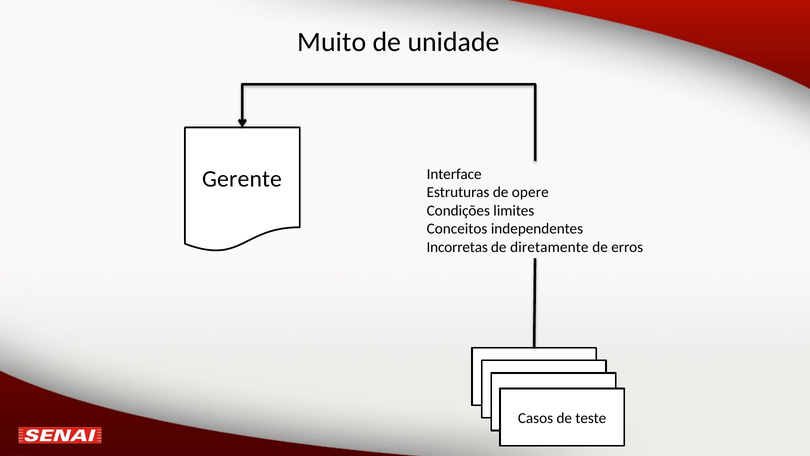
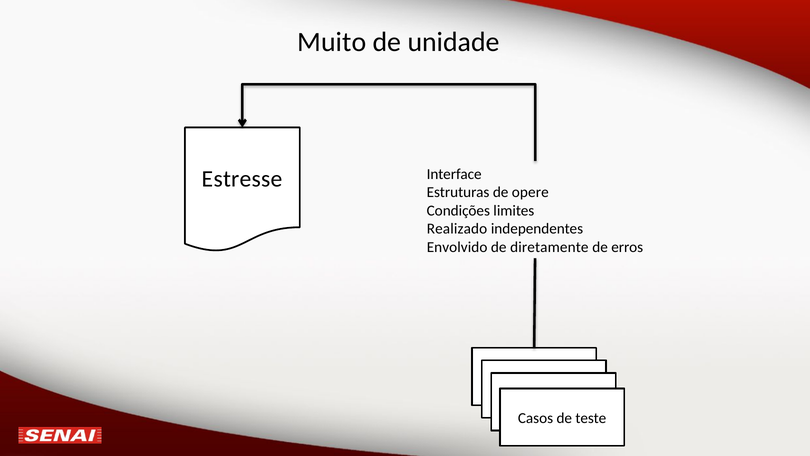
Gerente: Gerente -> Estresse (242, 179)
Conceitos: Conceitos -> Realizado (457, 229)
Incorretas: Incorretas -> Envolvido (457, 247)
